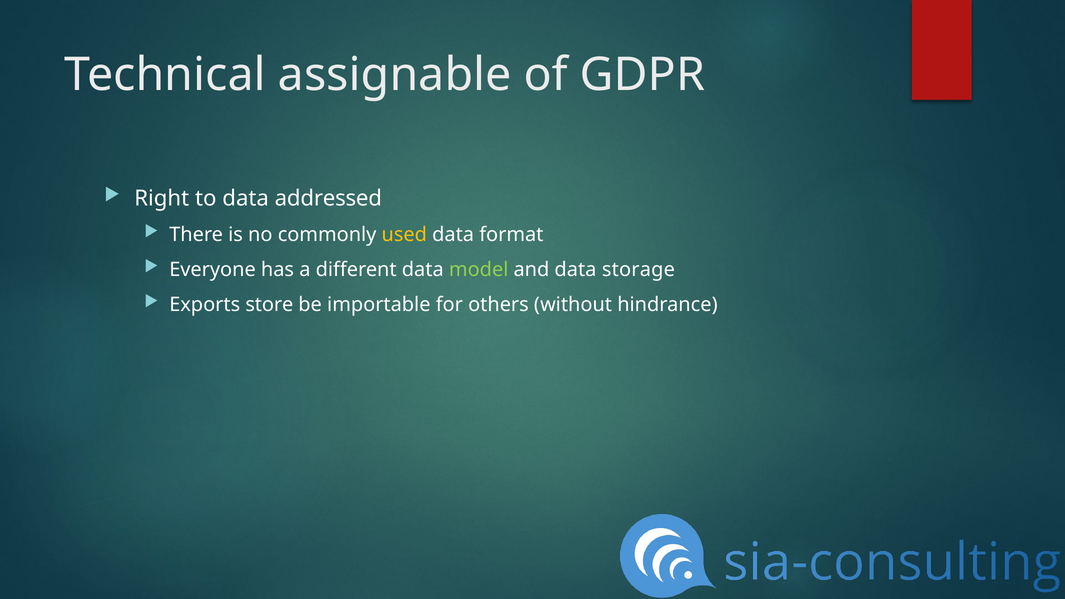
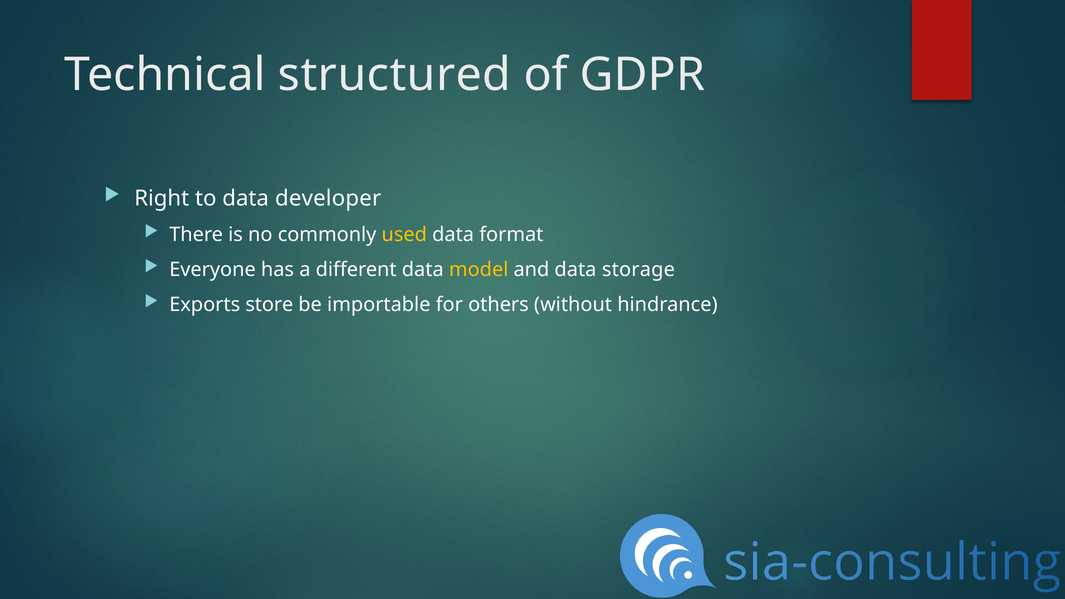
assignable: assignable -> structured (395, 75)
addressed: addressed -> developer (328, 198)
model colour: light green -> yellow (479, 270)
